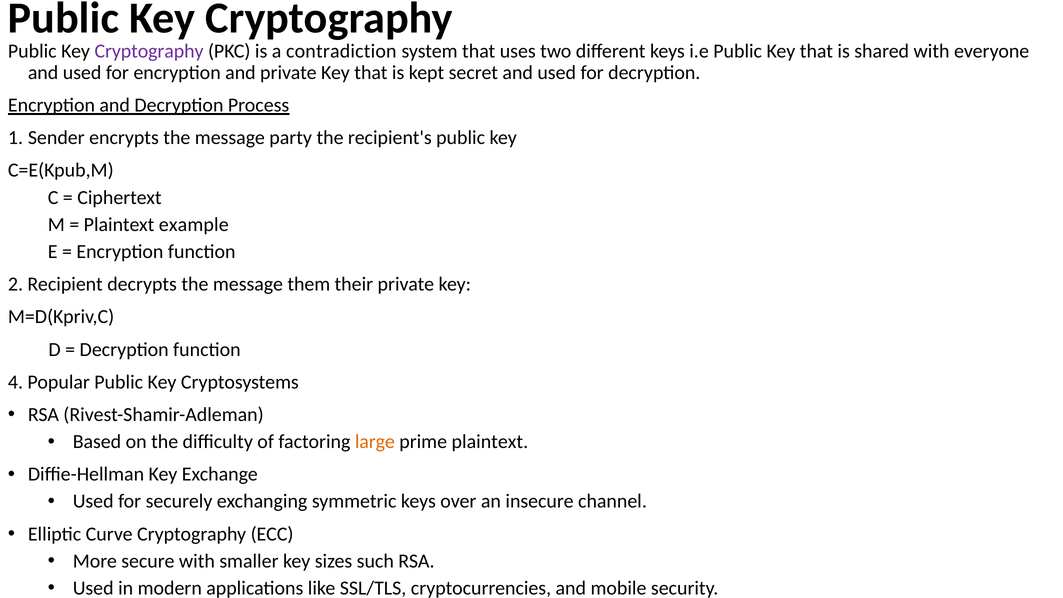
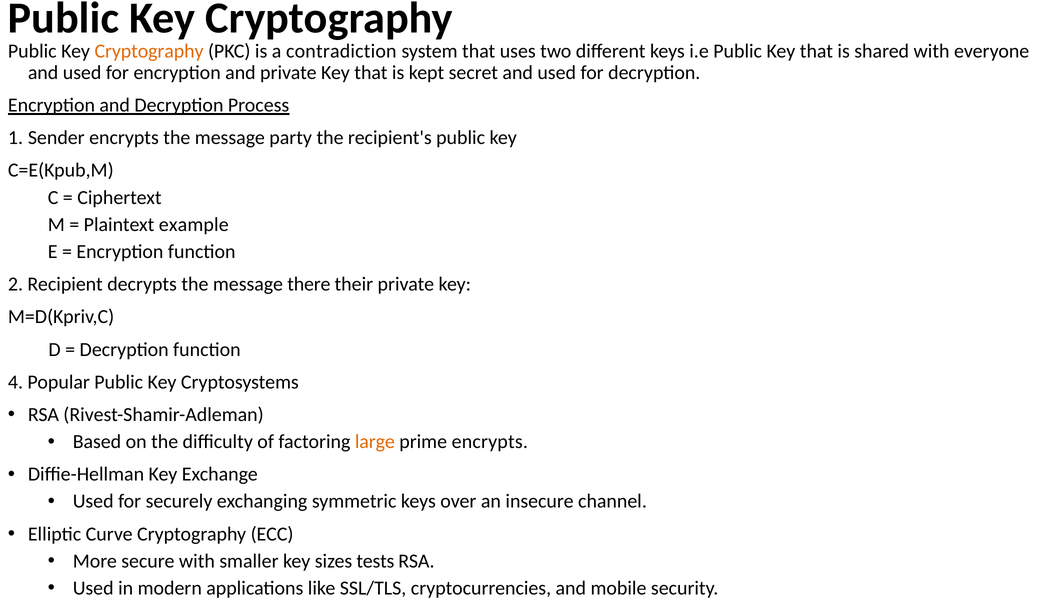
Cryptography colour: purple -> orange (149, 51)
them: them -> there (309, 284)
prime plaintext: plaintext -> encrypts (490, 442)
such: such -> tests (375, 561)
